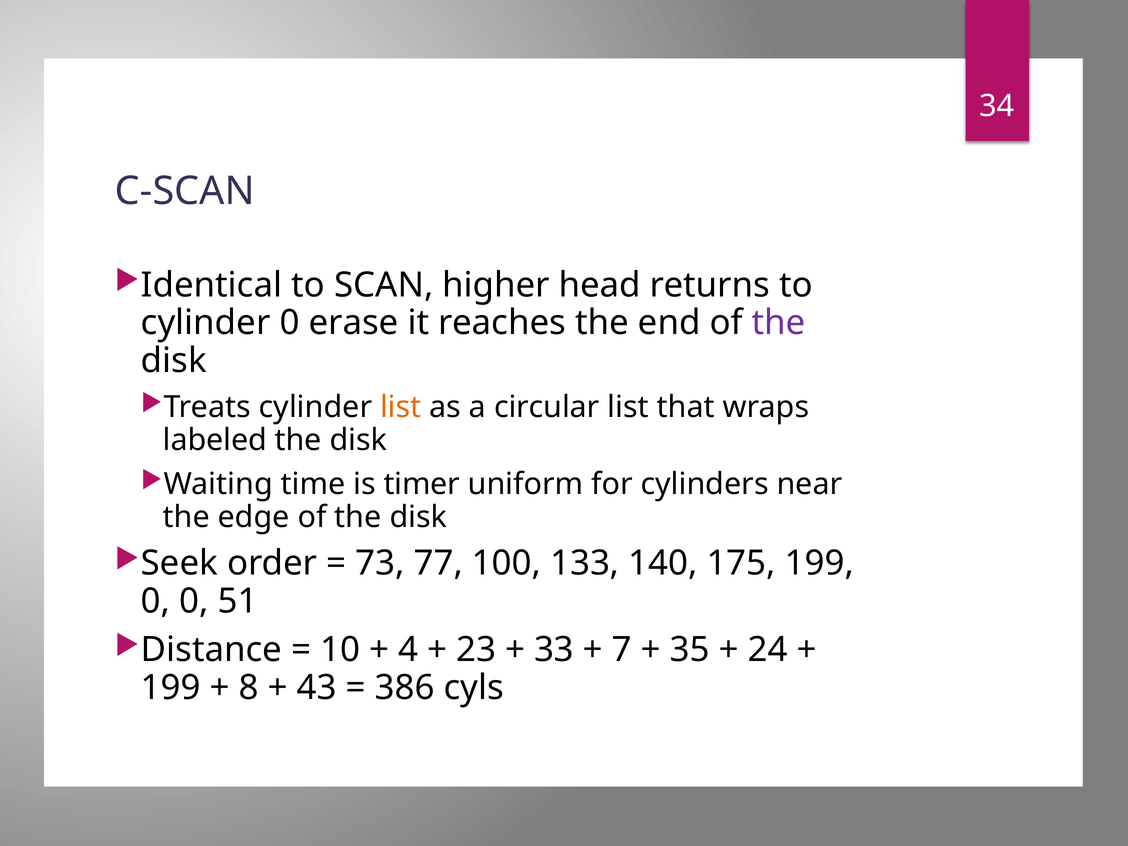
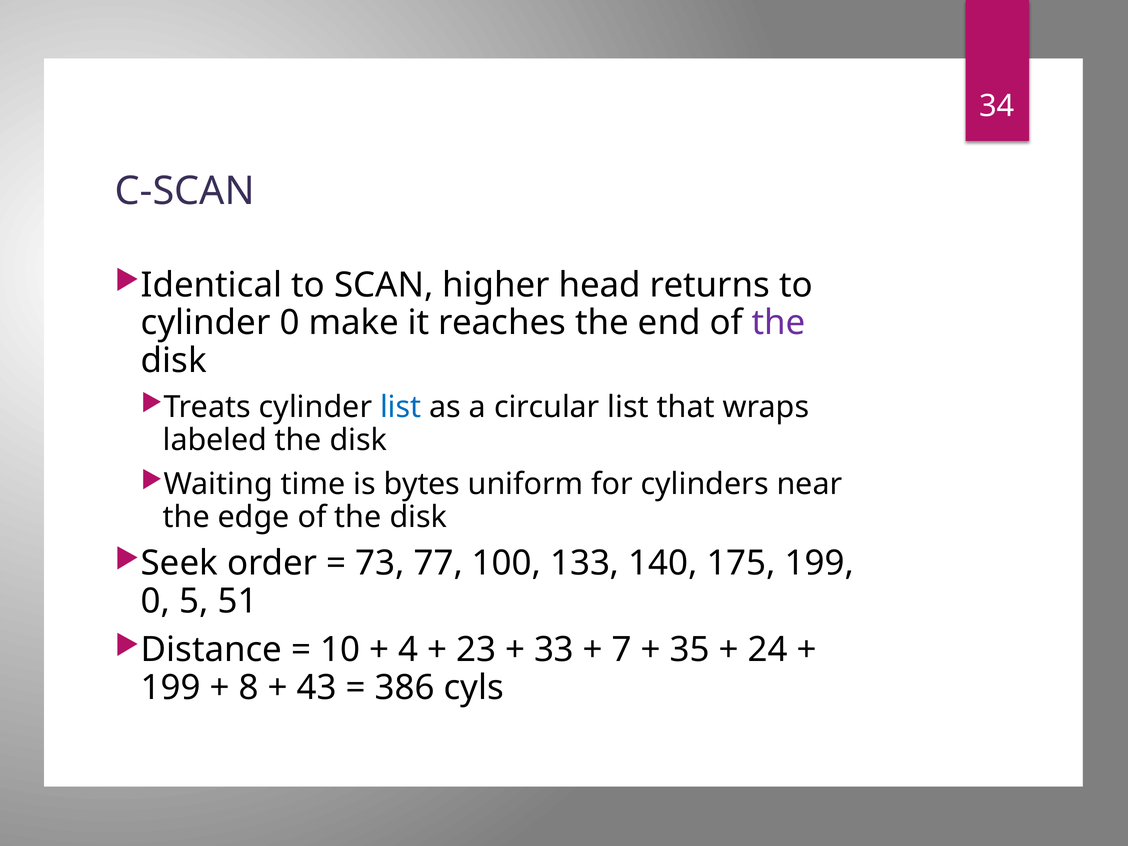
erase: erase -> make (354, 323)
list colour: orange -> blue (401, 407)
timer: timer -> bytes (422, 484)
0 0: 0 -> 5 (194, 601)
